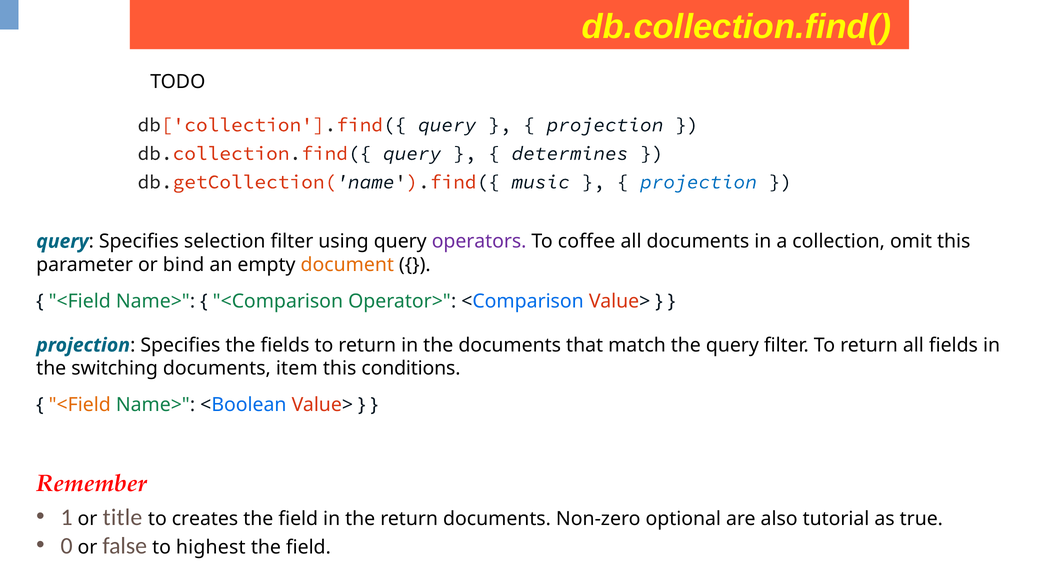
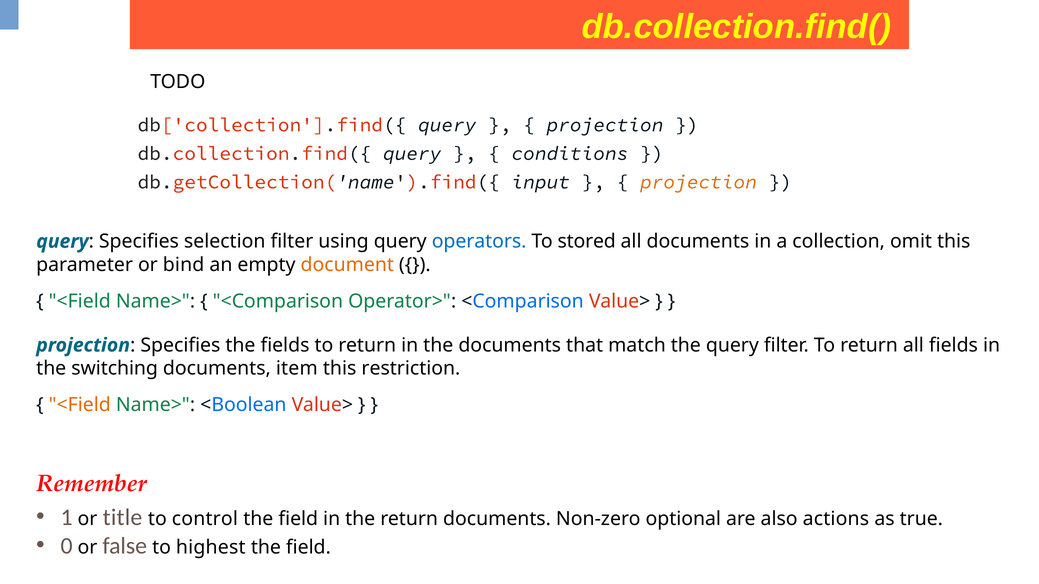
determines: determines -> conditions (570, 154)
music: music -> input (541, 182)
projection colour: blue -> orange (699, 182)
operators colour: purple -> blue (479, 242)
coffee: coffee -> stored (587, 242)
conditions: conditions -> restriction (411, 369)
creates: creates -> control (205, 519)
tutorial: tutorial -> actions (836, 519)
